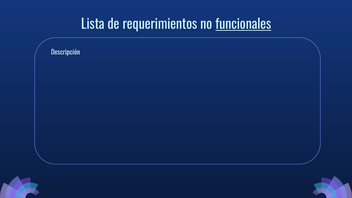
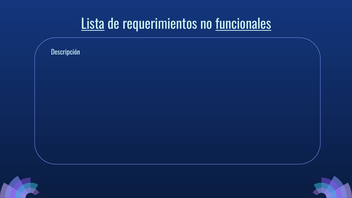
Lista underline: none -> present (93, 24)
